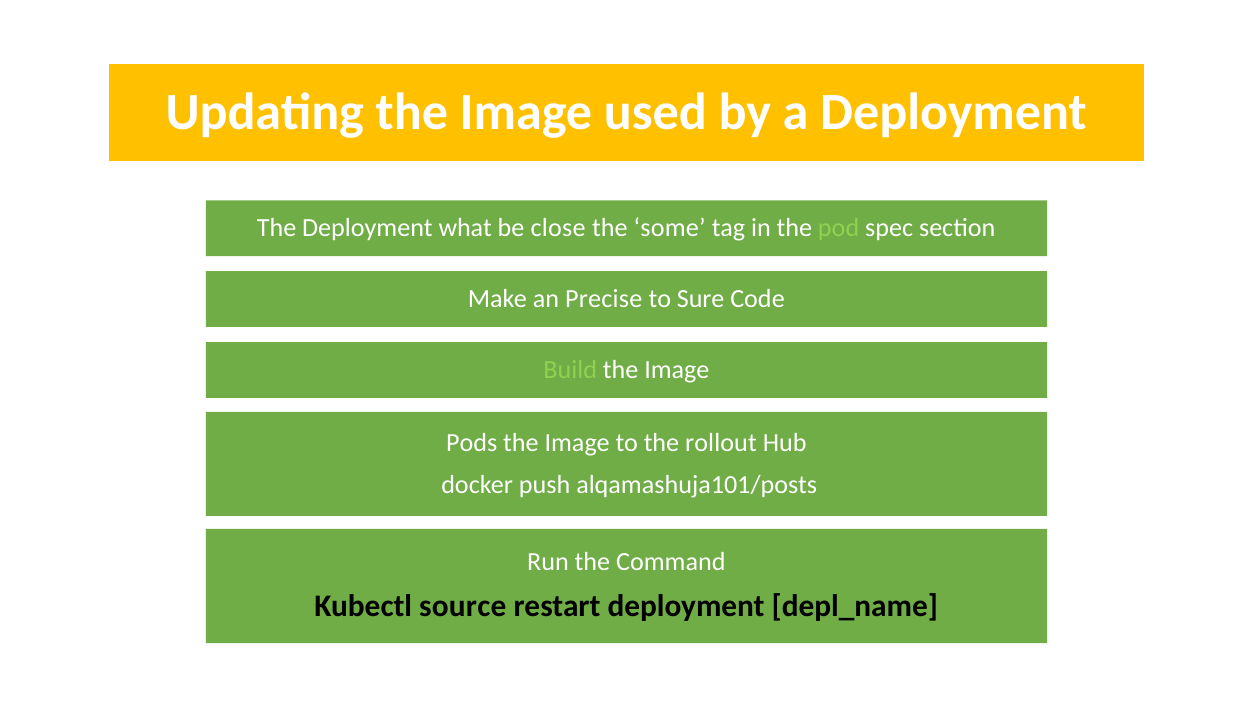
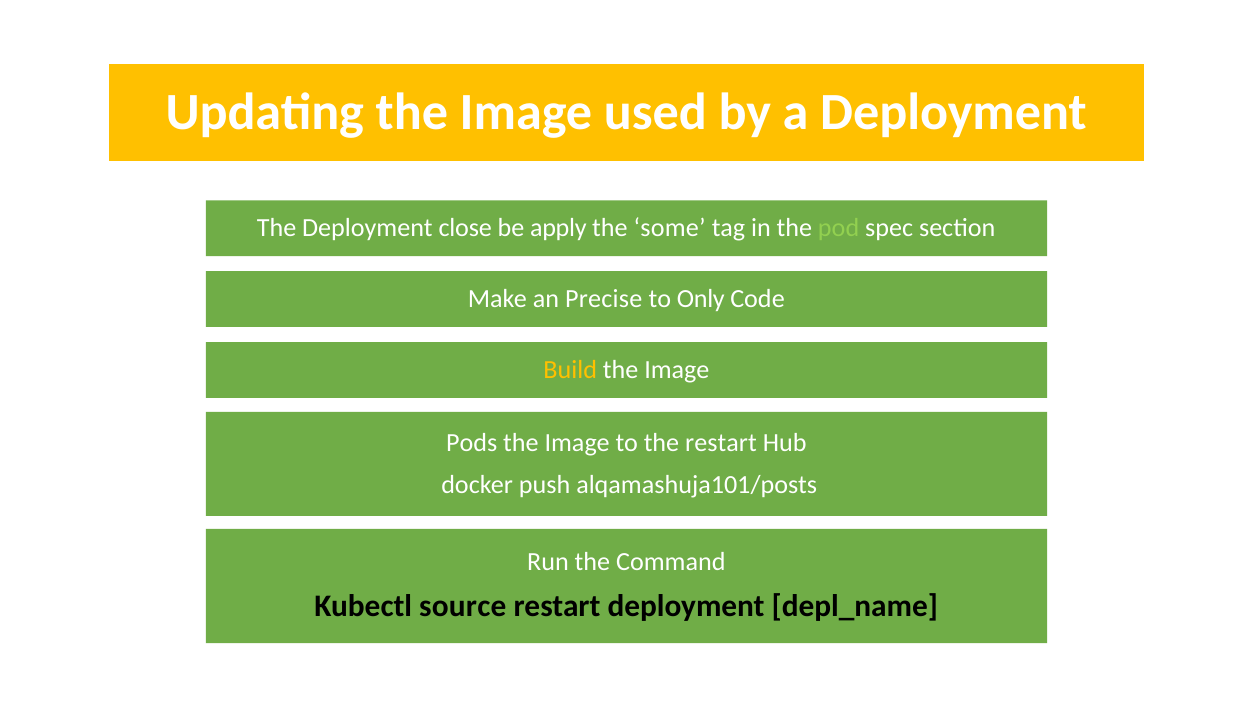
what: what -> close (465, 228)
close: close -> apply (558, 228)
Sure: Sure -> Only (701, 299)
Build colour: light green -> yellow (570, 370)
the rollout: rollout -> restart (721, 443)
